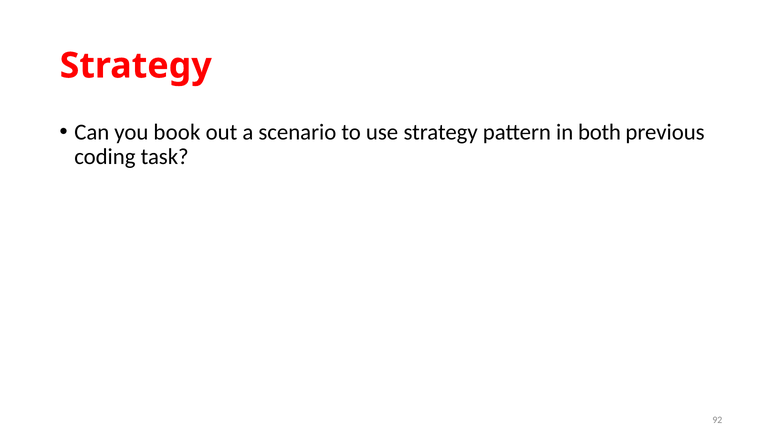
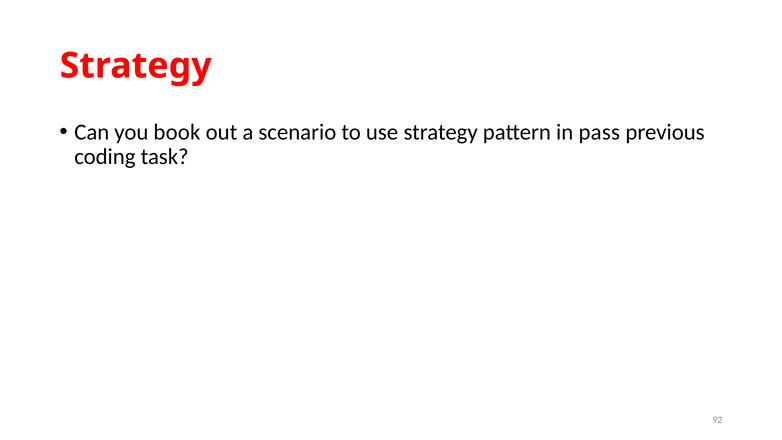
both: both -> pass (599, 132)
